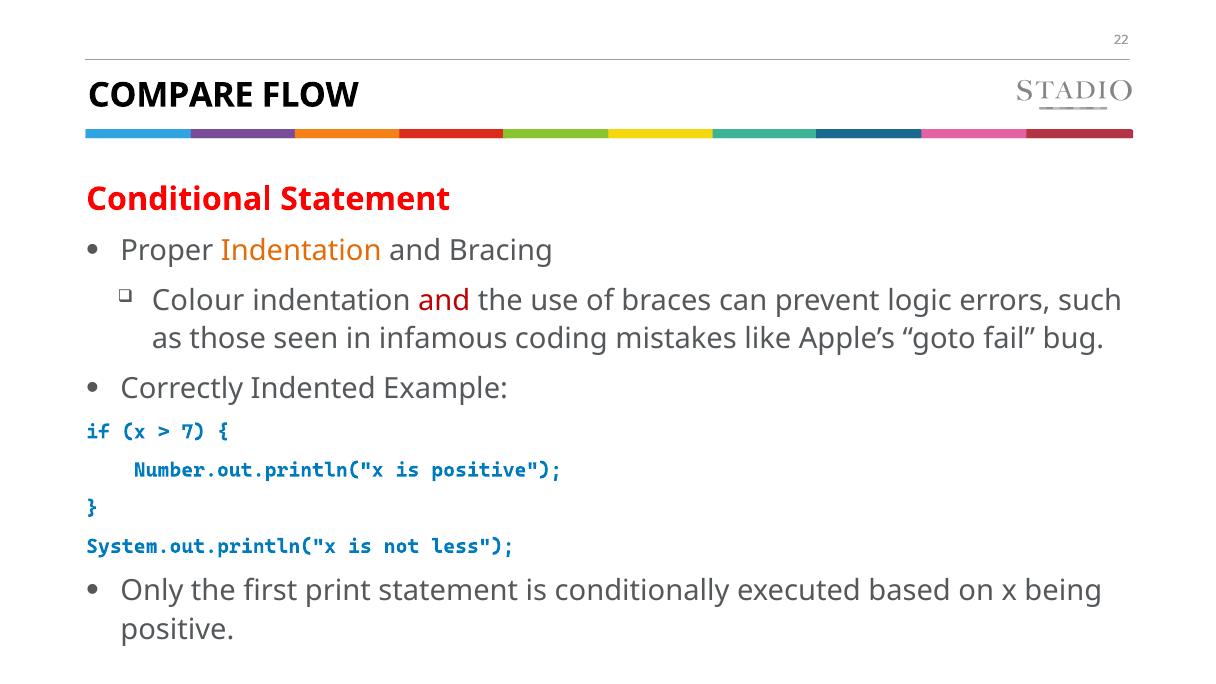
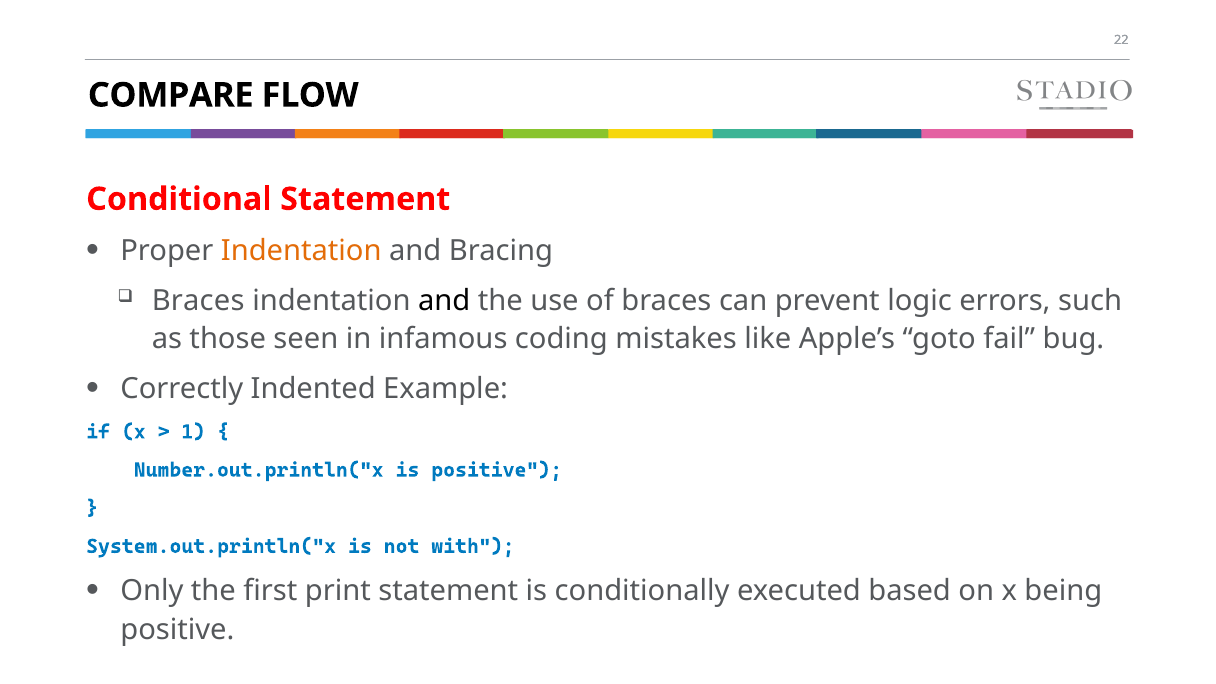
Colour: Colour -> Braces (198, 301)
and colour: red -> black (444, 301)
7: 7 -> 1 (193, 432)
less: less -> with (473, 546)
